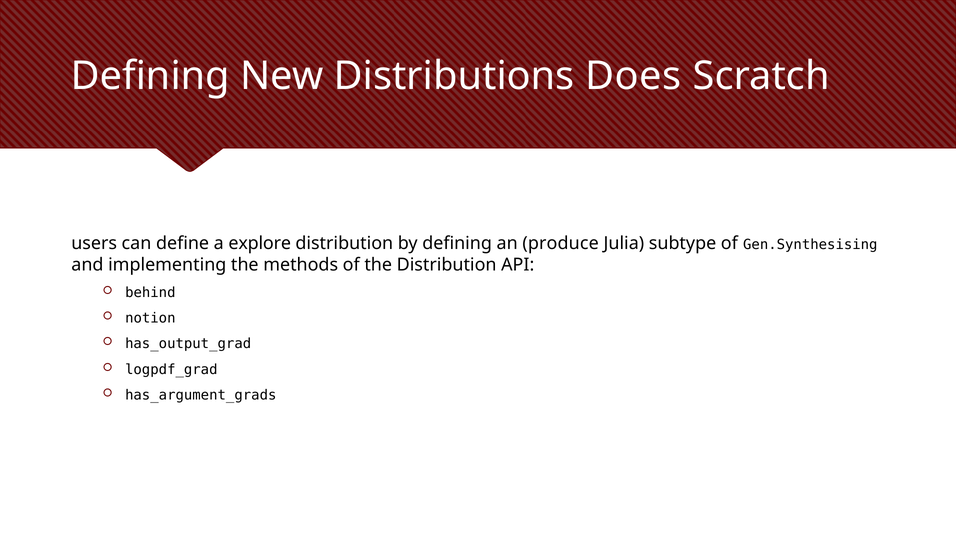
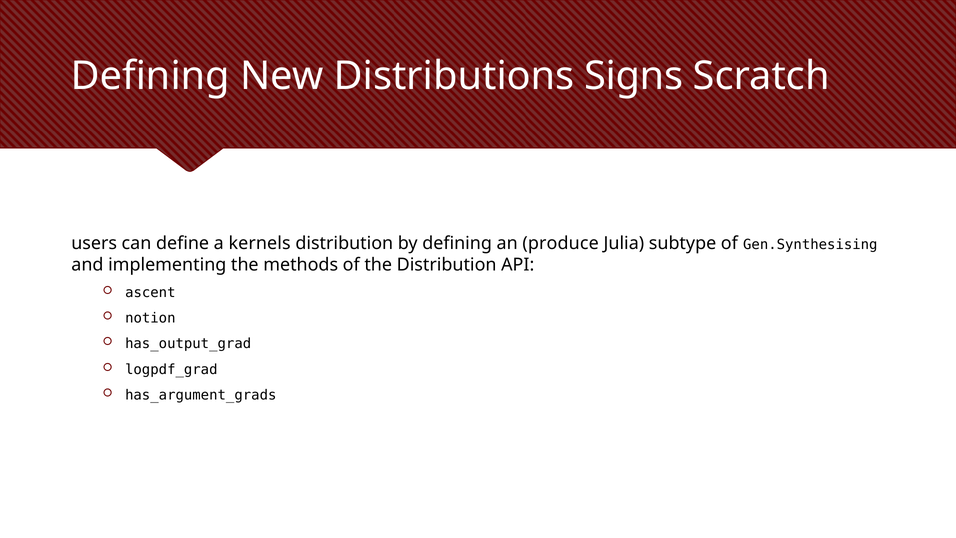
Does: Does -> Signs (634, 76)
explore: explore -> kernels (260, 243)
behind: behind -> ascent (150, 293)
